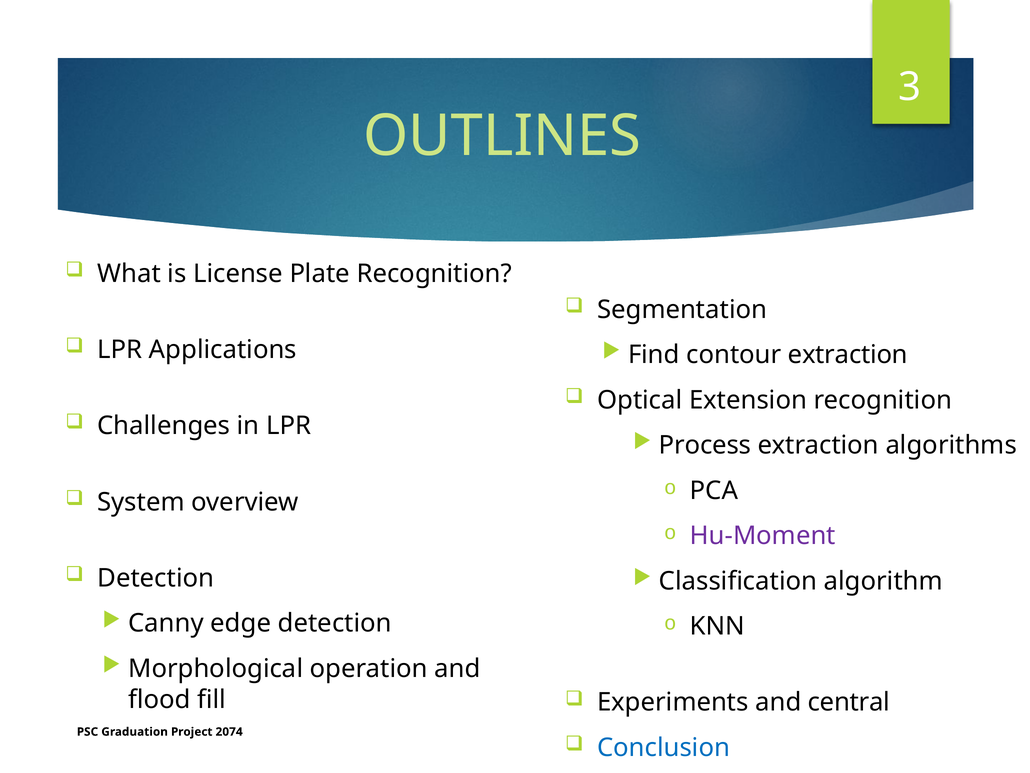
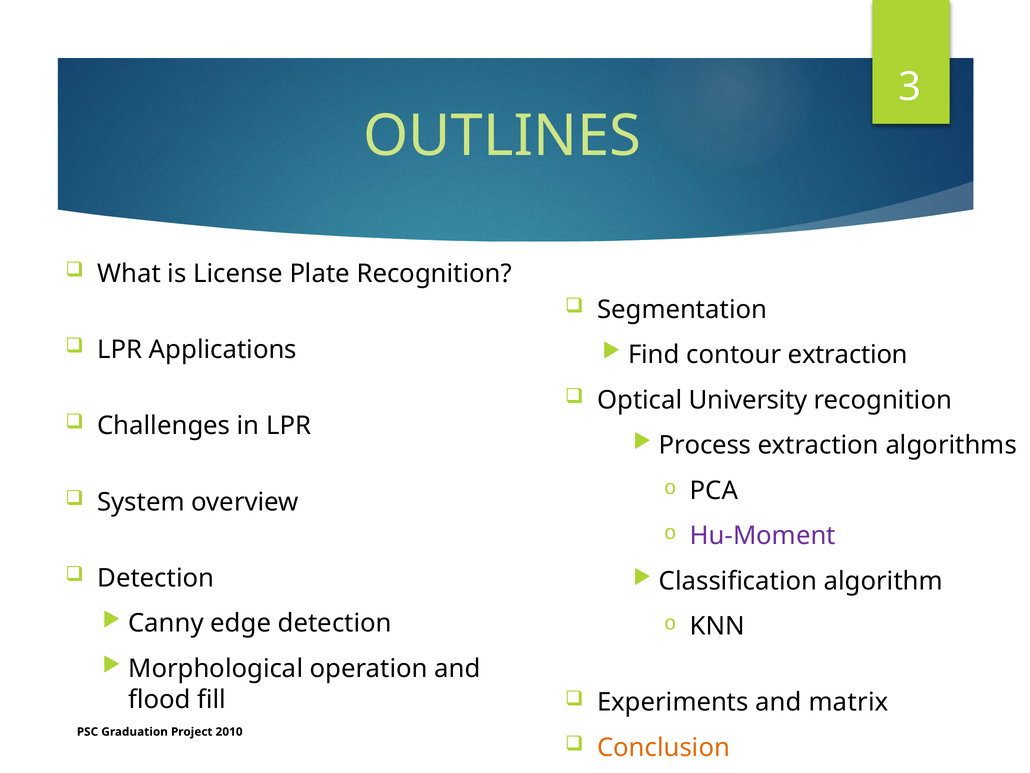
Extension: Extension -> University (748, 400)
central: central -> matrix (849, 702)
2074: 2074 -> 2010 (229, 731)
Conclusion colour: blue -> orange (664, 747)
